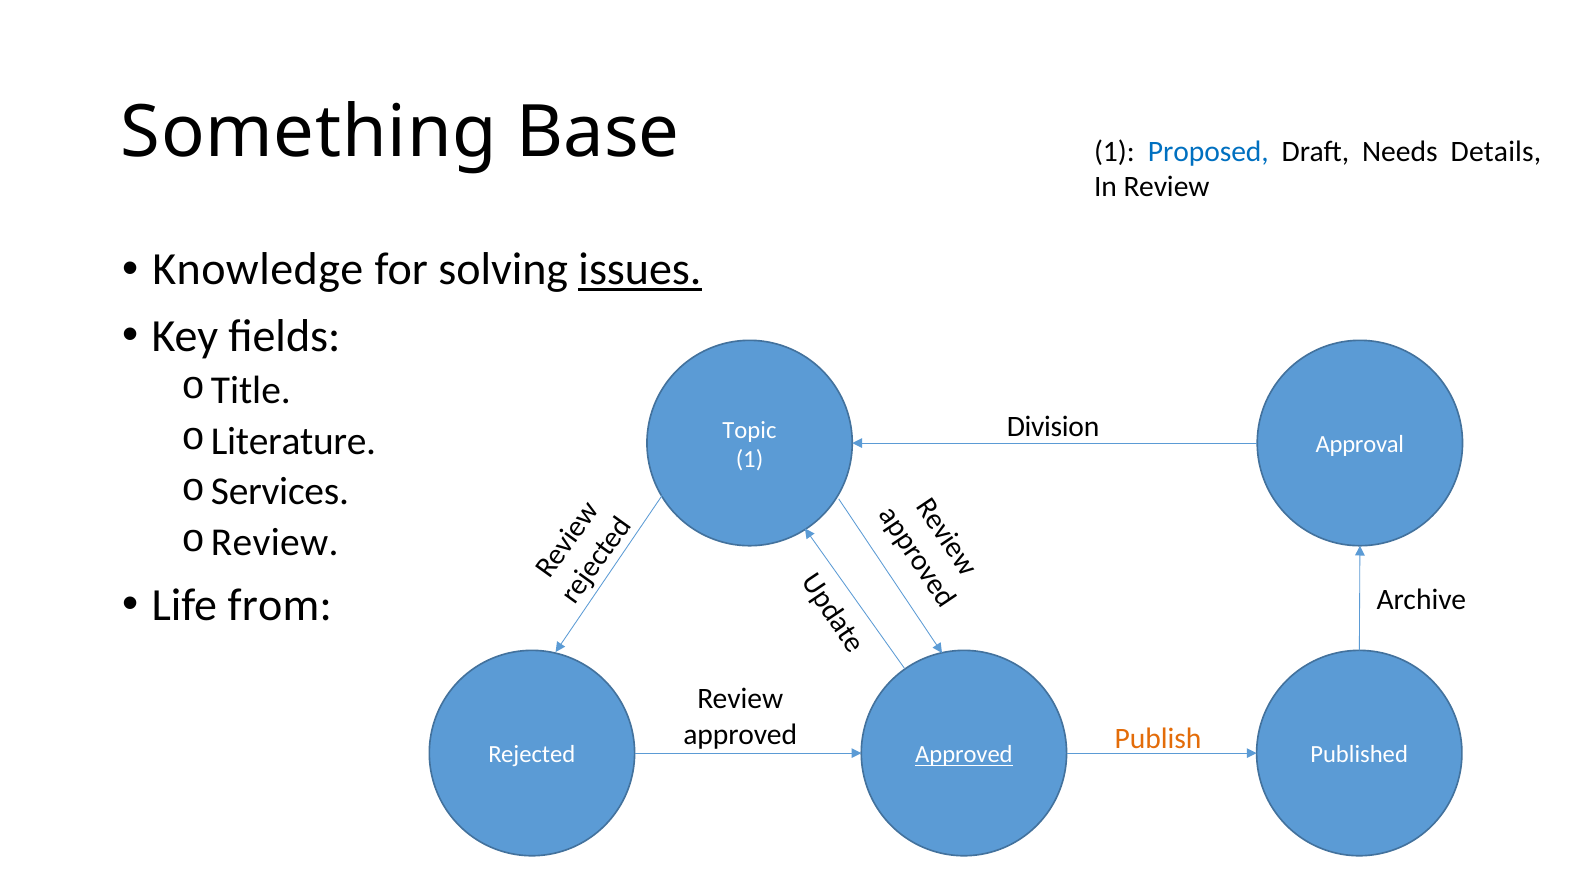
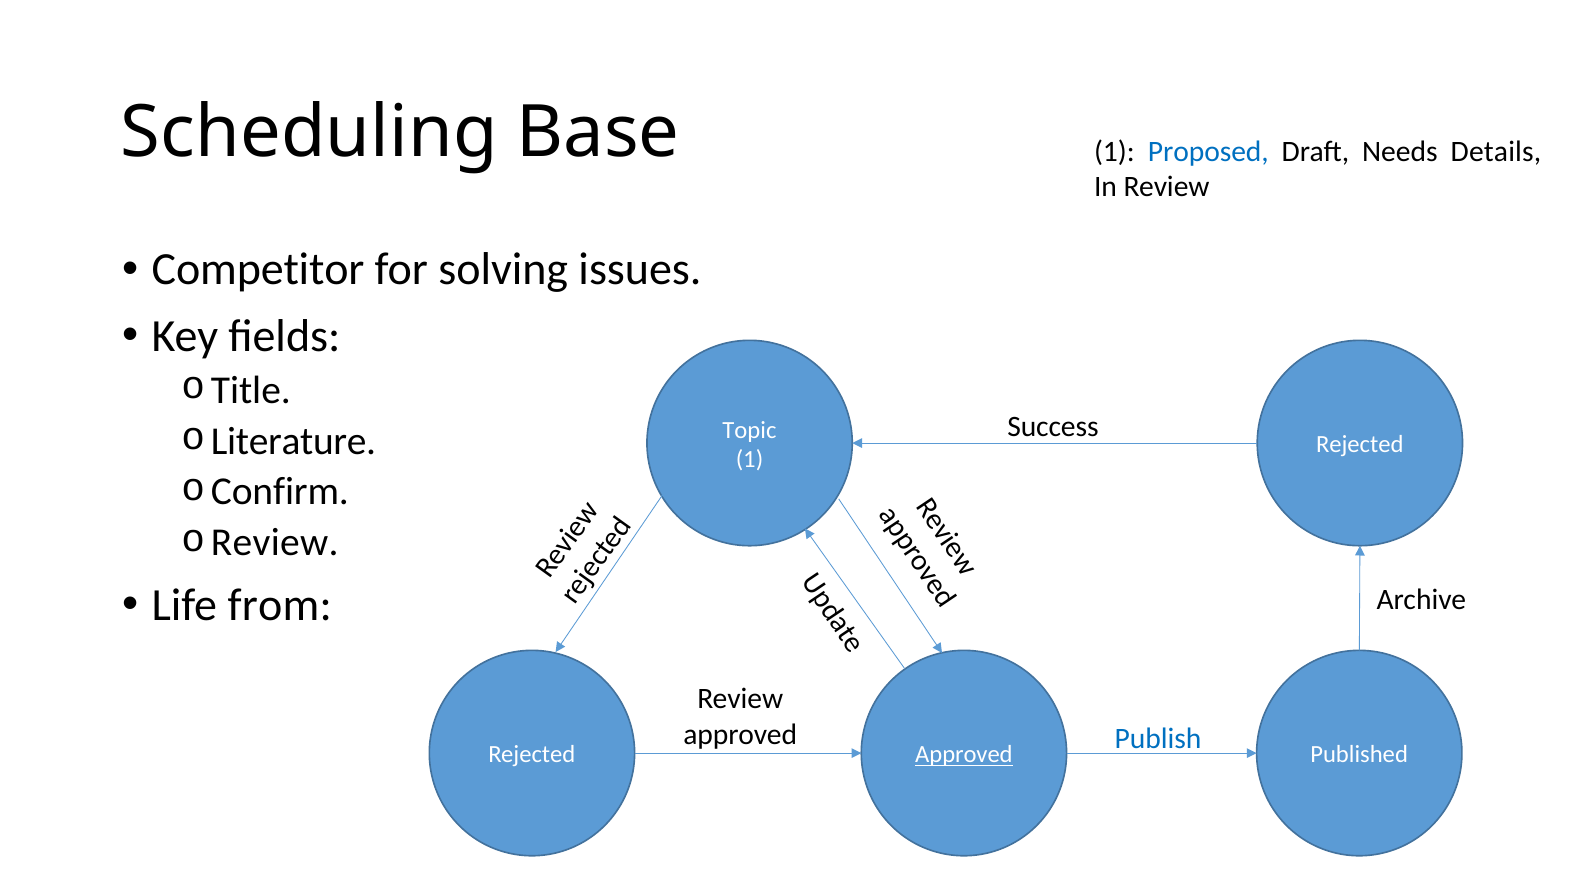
Something: Something -> Scheduling (309, 133)
Knowledge: Knowledge -> Competitor (258, 270)
issues underline: present -> none (640, 270)
Division: Division -> Success (1053, 427)
Approval: Approval -> Rejected (1360, 445)
Services: Services -> Confirm (280, 492)
Publish colour: orange -> blue (1158, 738)
